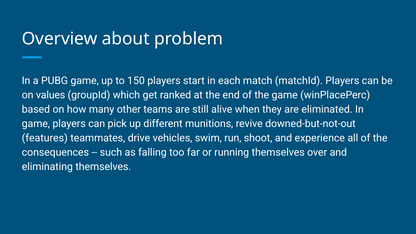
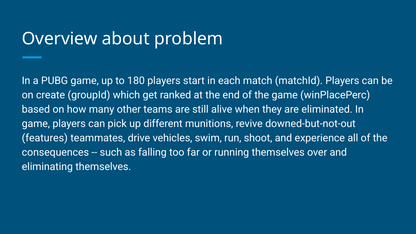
150: 150 -> 180 (136, 81)
values: values -> create (51, 95)
